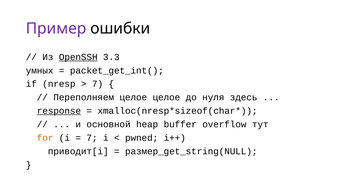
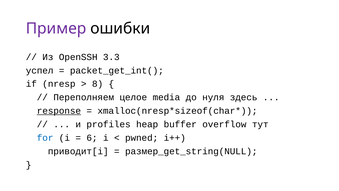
OpenSSH underline: present -> none (78, 57)
умных: умных -> успел (40, 70)
7: 7 -> 8 (98, 84)
целое целое: целое -> media (166, 97)
основной: основной -> profiles (109, 124)
for colour: orange -> blue (45, 138)
7: 7 -> 6 (92, 138)
